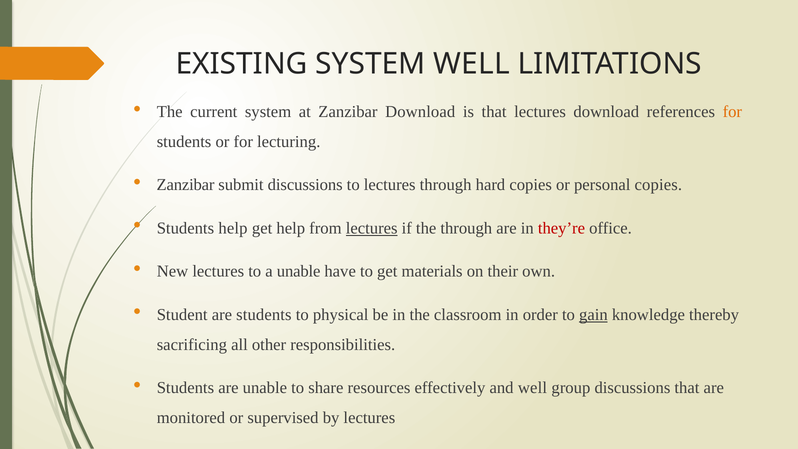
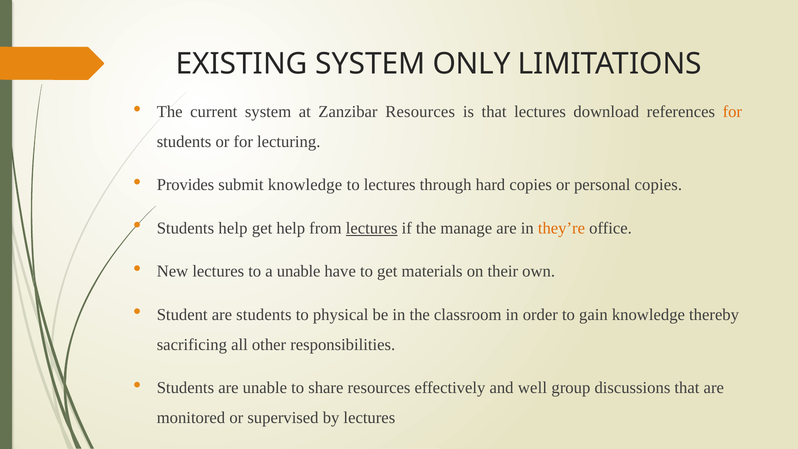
SYSTEM WELL: WELL -> ONLY (472, 64)
Zanzibar Download: Download -> Resources (420, 112)
Zanzibar: Zanzibar -> Provides (186, 185)
submit discussions: discussions -> knowledge (305, 185)
the through: through -> manage (466, 228)
they’re colour: red -> orange (561, 228)
gain underline: present -> none (593, 315)
